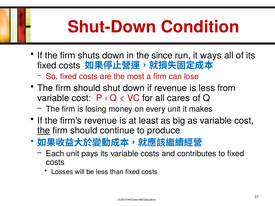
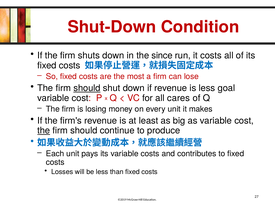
it ways: ways -> costs (211, 56)
should underline: none -> present (87, 88)
from: from -> goal (226, 88)
